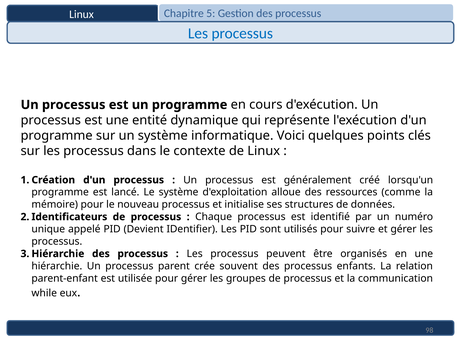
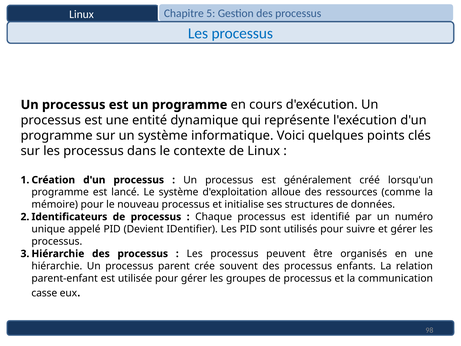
while: while -> casse (44, 293)
